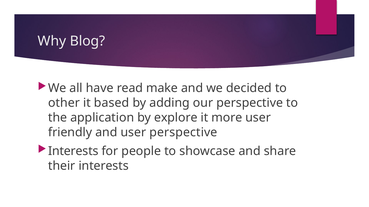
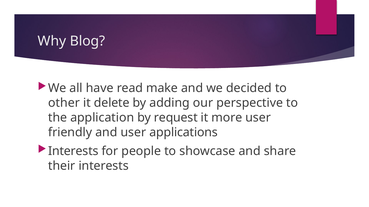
based: based -> delete (112, 103)
explore: explore -> request (176, 118)
user perspective: perspective -> applications (184, 133)
